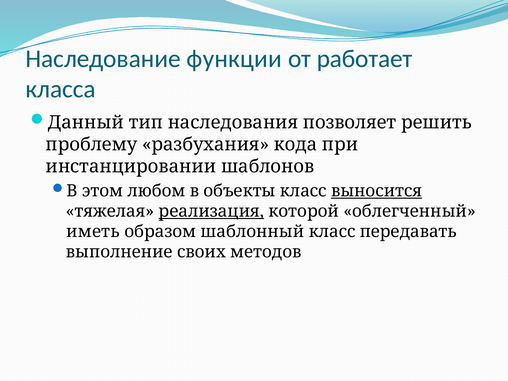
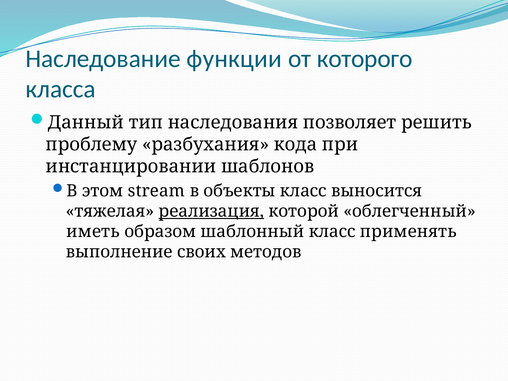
работает: работает -> которого (365, 59)
любом: любом -> stream (156, 191)
выносится underline: present -> none (377, 191)
передавать: передавать -> применять (408, 232)
